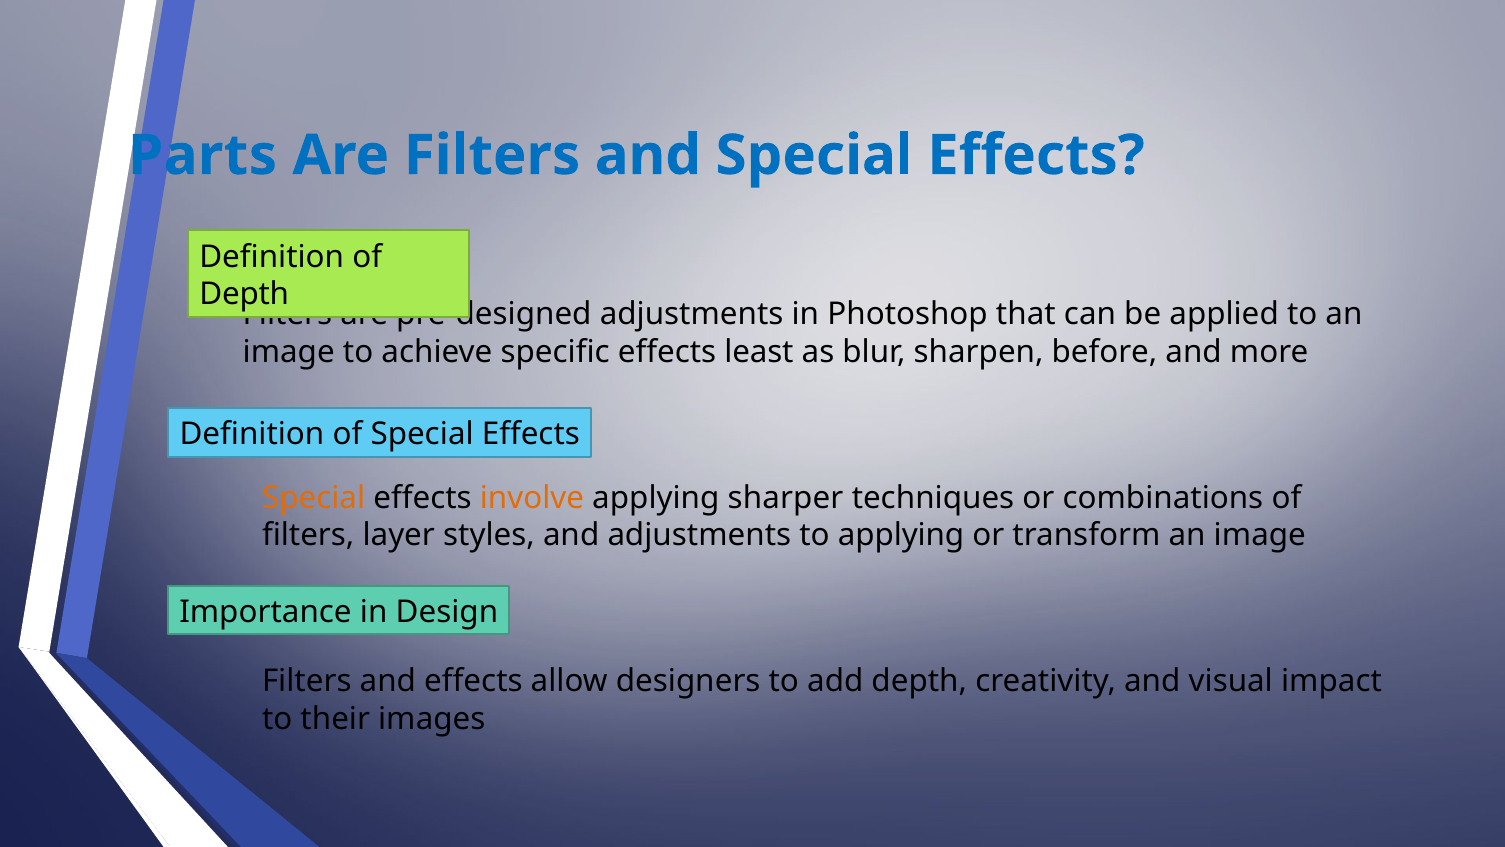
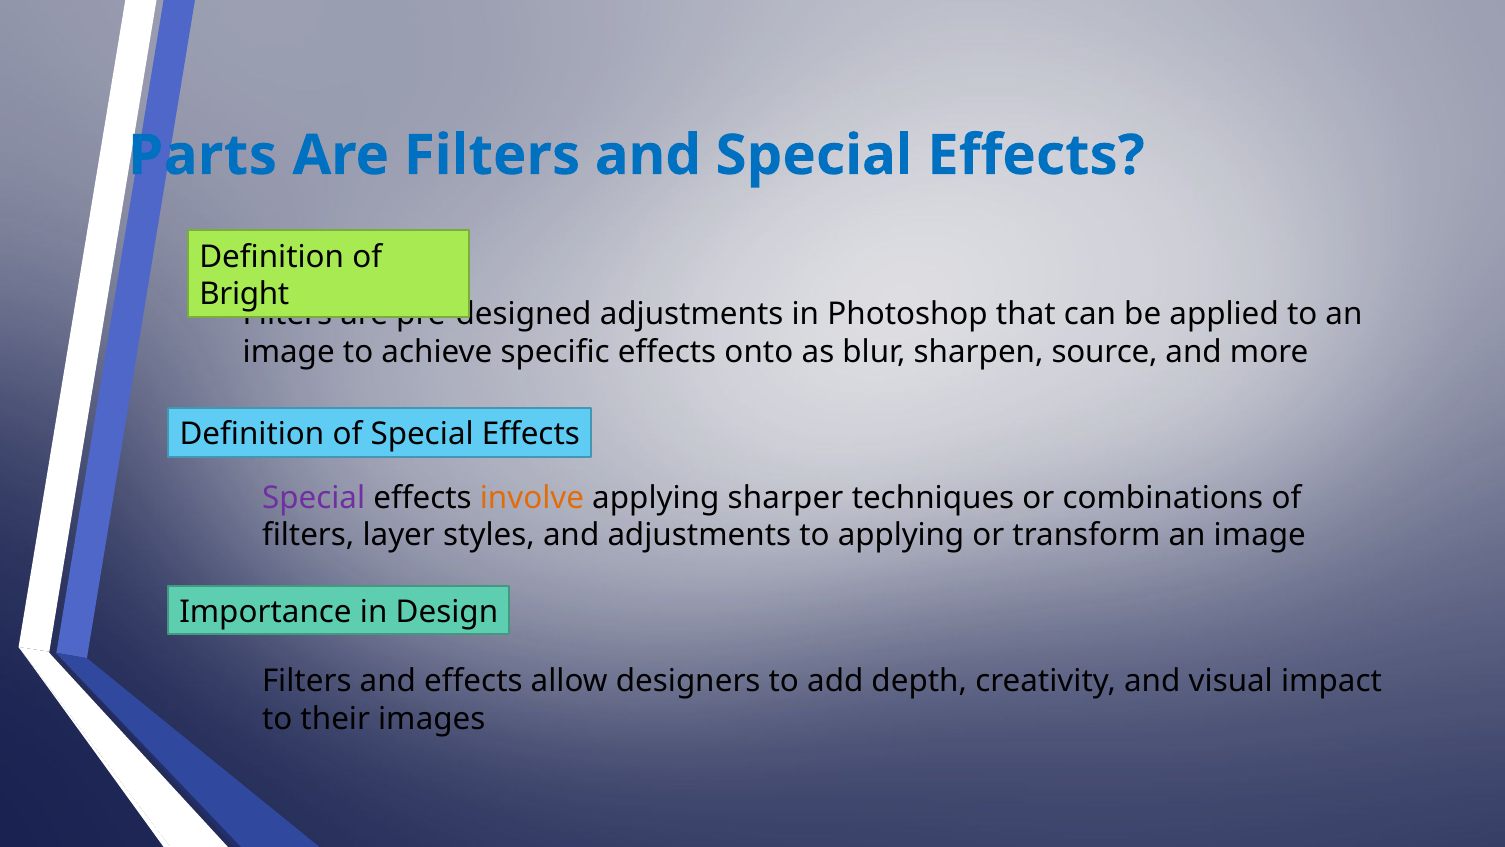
Depth: Depth -> Bright (244, 294)
least: least -> onto (759, 352)
before: before -> source (1105, 352)
Special colour: orange -> purple (314, 498)
